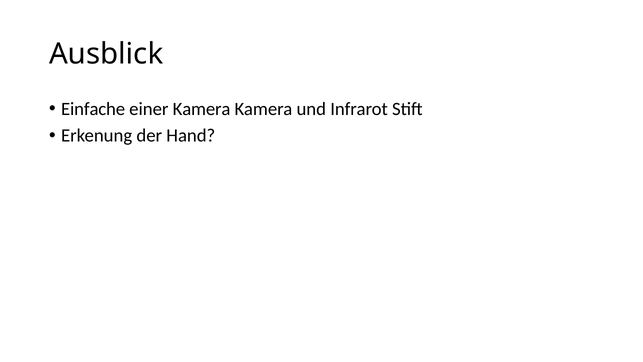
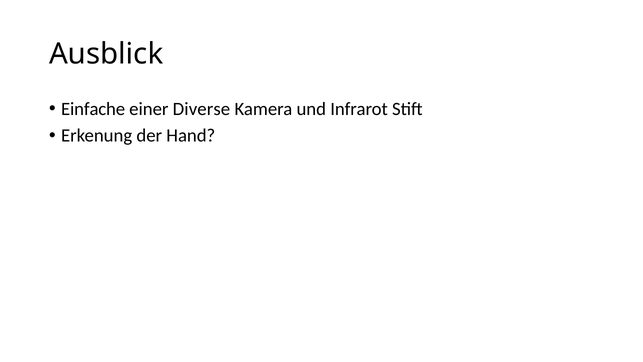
einer Kamera: Kamera -> Diverse (201, 109)
